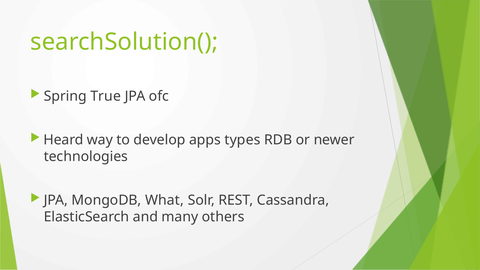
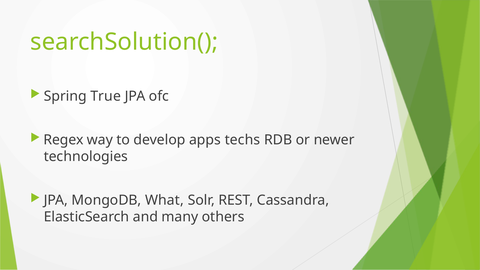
Heard: Heard -> Regex (64, 140)
types: types -> techs (242, 140)
